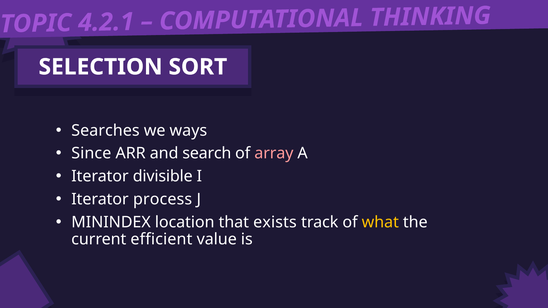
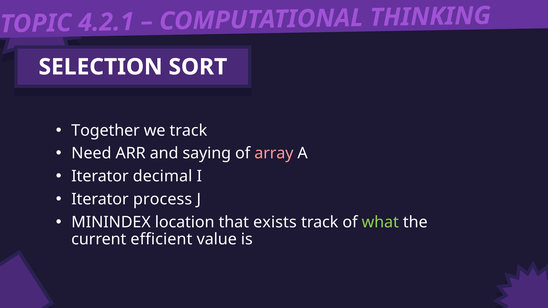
Searches: Searches -> Together (106, 131)
we ways: ways -> track (188, 131)
Since: Since -> Need (91, 153)
search: search -> saying (207, 153)
divisible: divisible -> decimal (163, 176)
what colour: yellow -> light green (380, 222)
